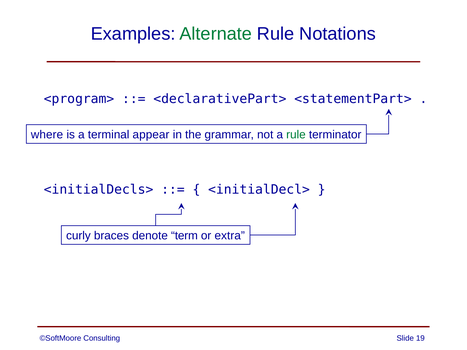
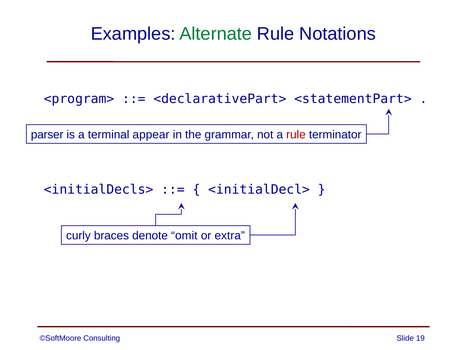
where: where -> parser (47, 135)
rule colour: green -> red (296, 135)
term: term -> omit (184, 236)
